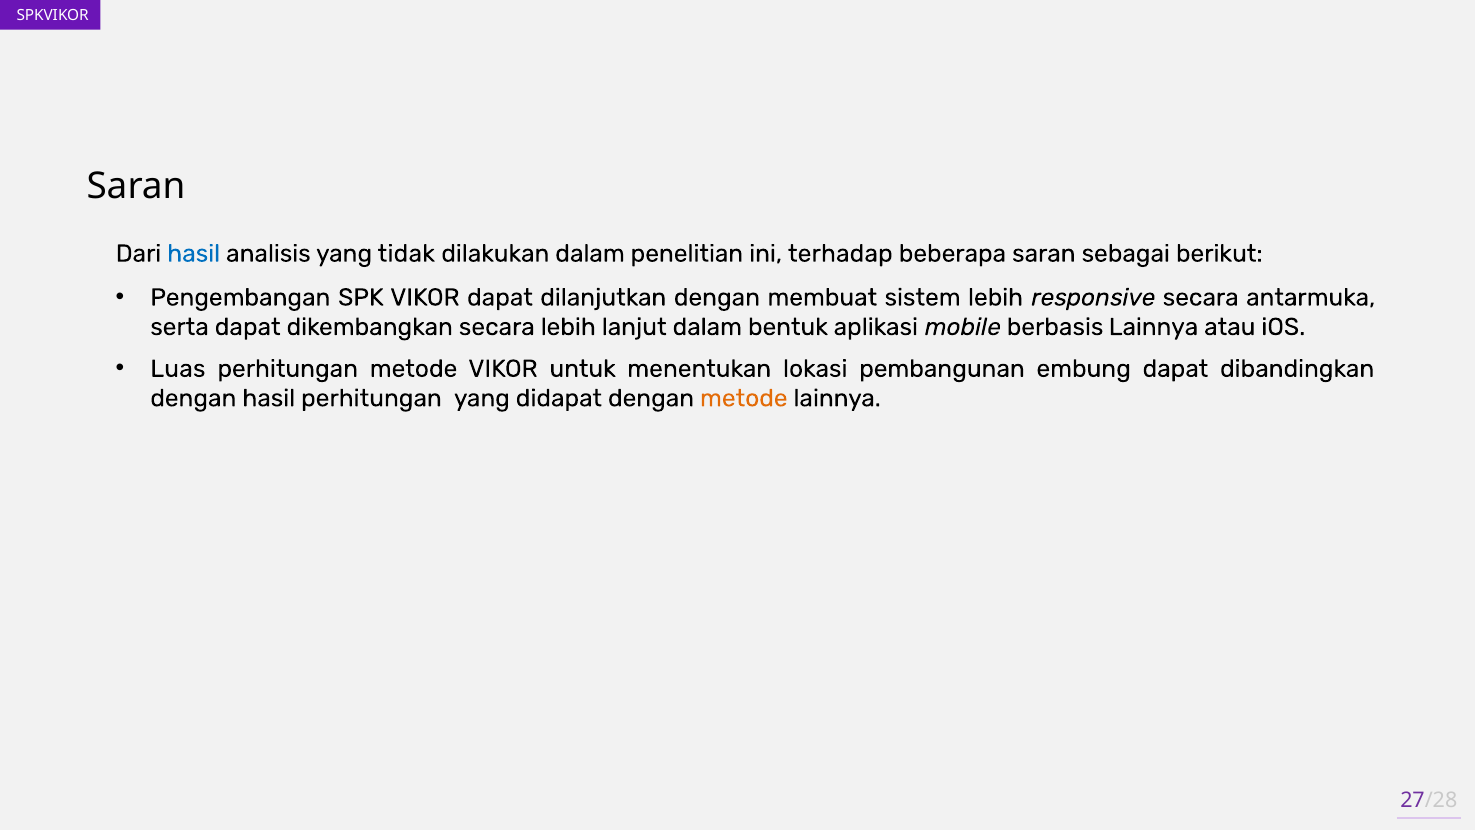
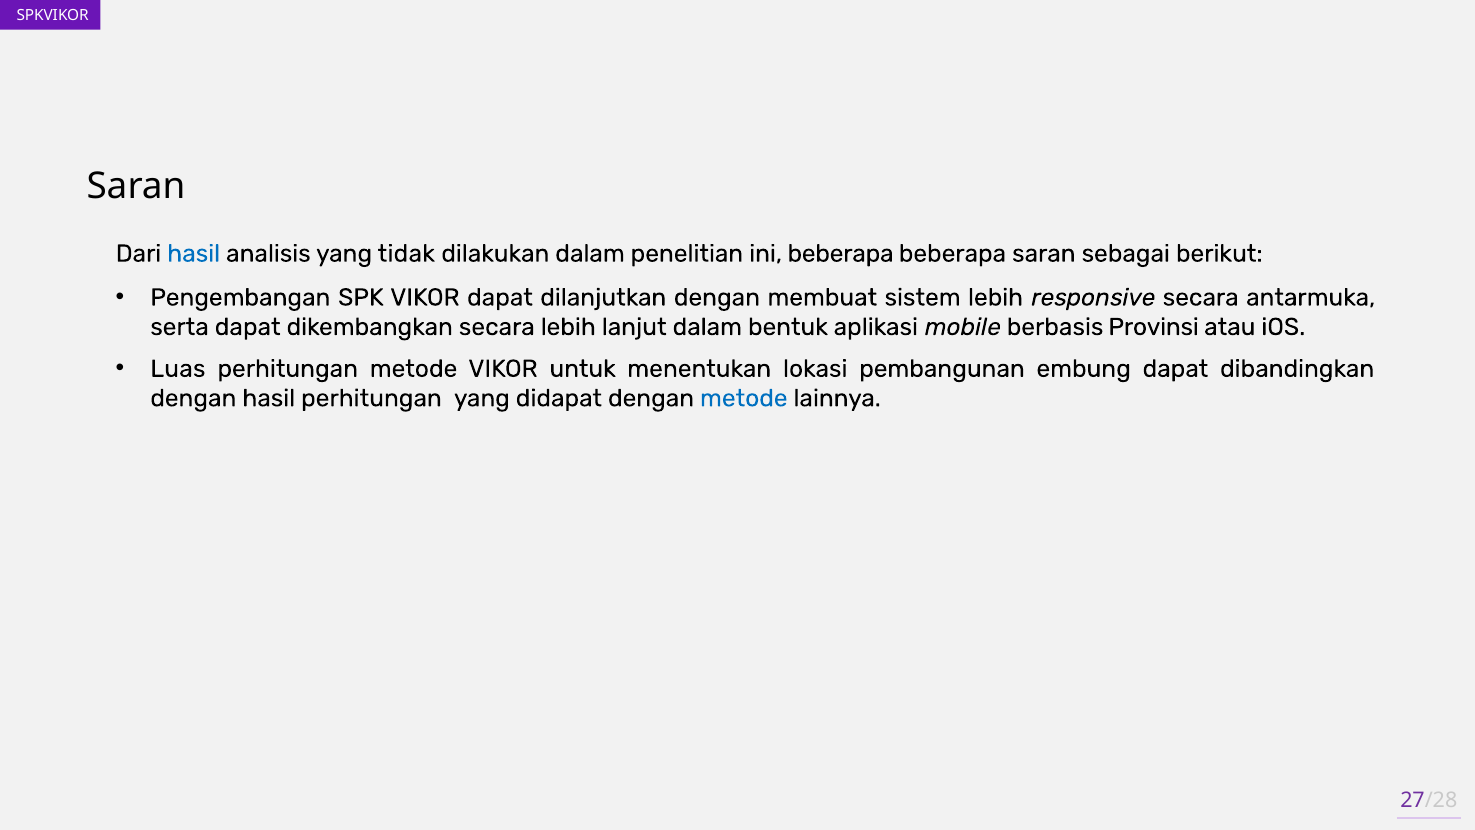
ini terhadap: terhadap -> beberapa (841, 253)
berbasis Lainnya: Lainnya -> Provinsi (1154, 327)
metode colour: orange -> blue (744, 398)
